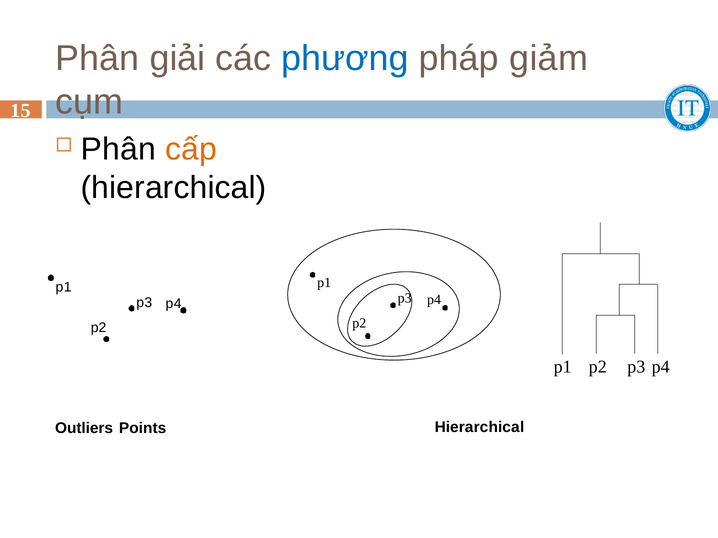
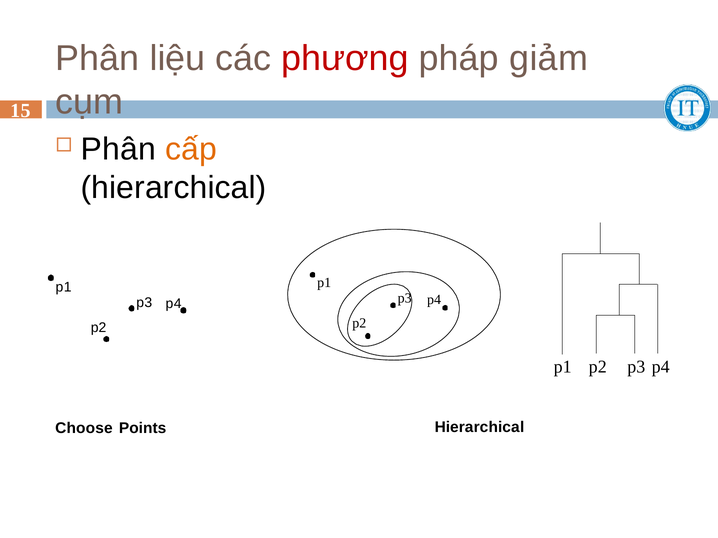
giải: giải -> liệu (177, 59)
phương colour: blue -> red (345, 59)
Outliers: Outliers -> Choose (84, 429)
